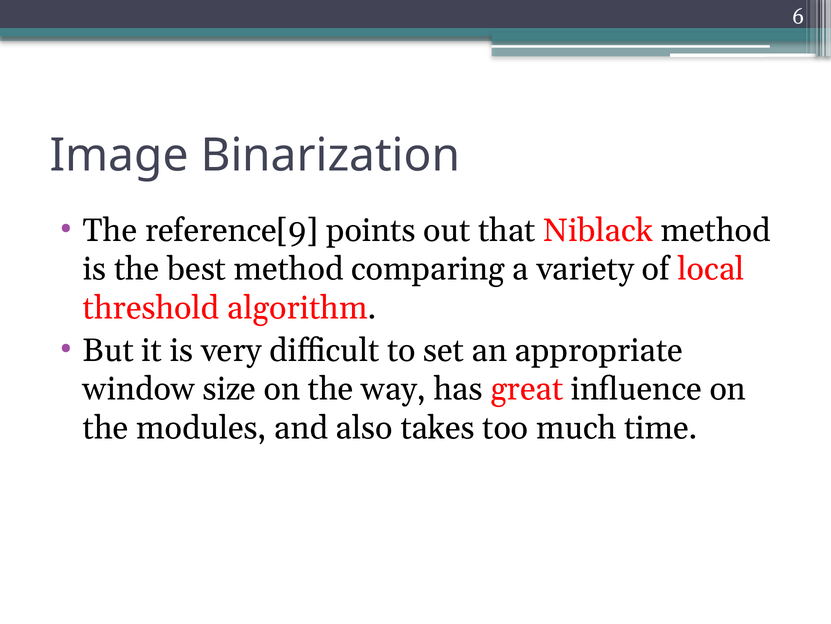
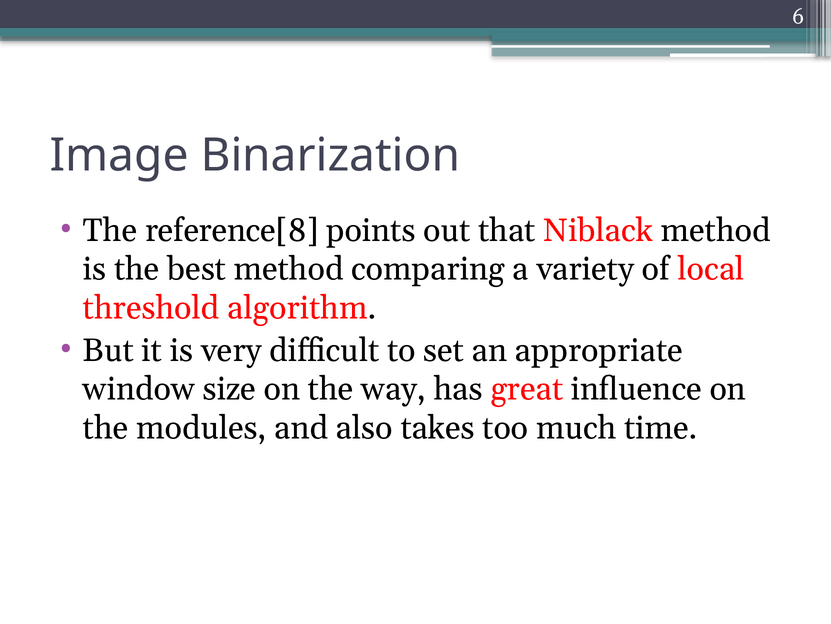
reference[9: reference[9 -> reference[8 (232, 230)
